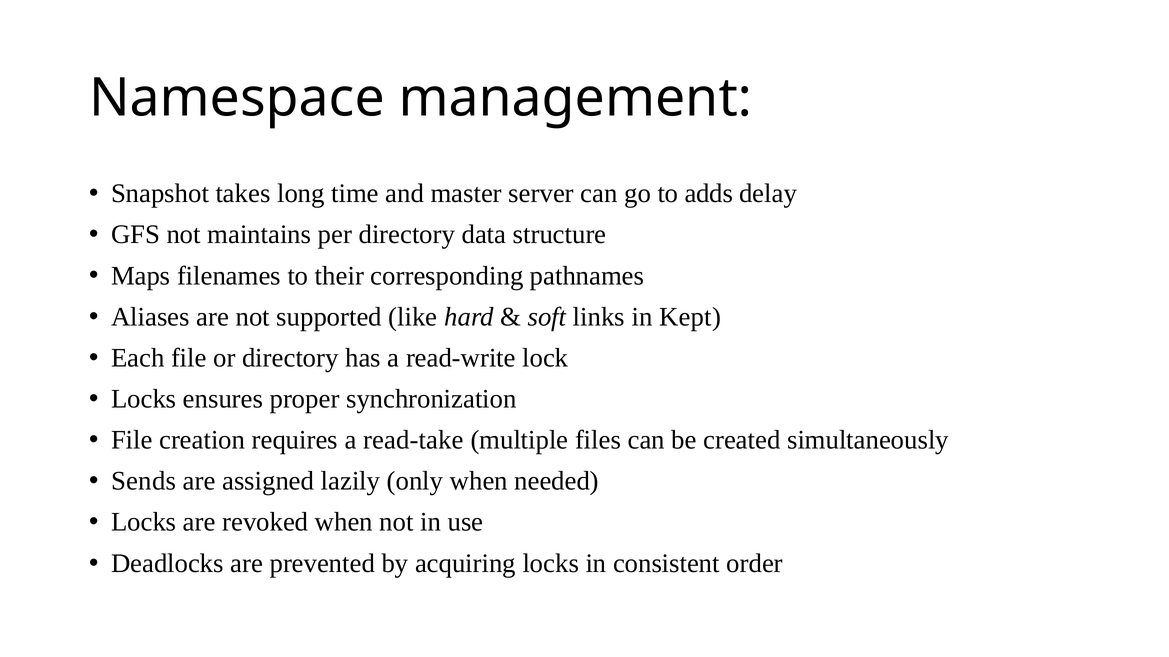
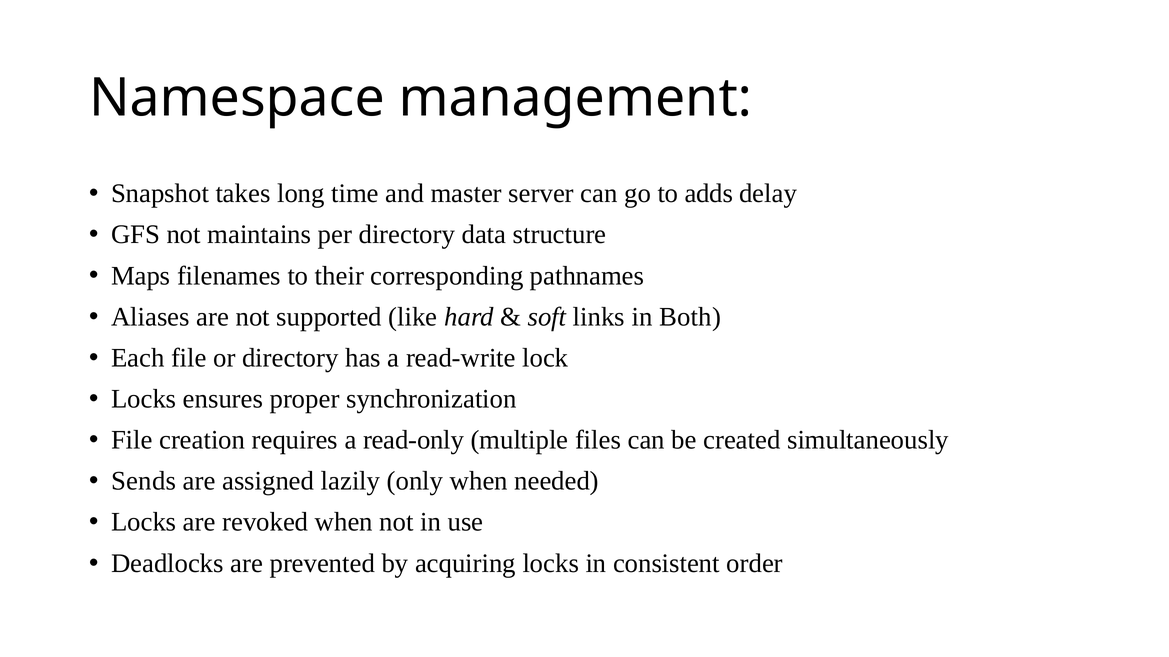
Kept: Kept -> Both (690, 317)
read-take: read-take -> read-only (414, 440)
